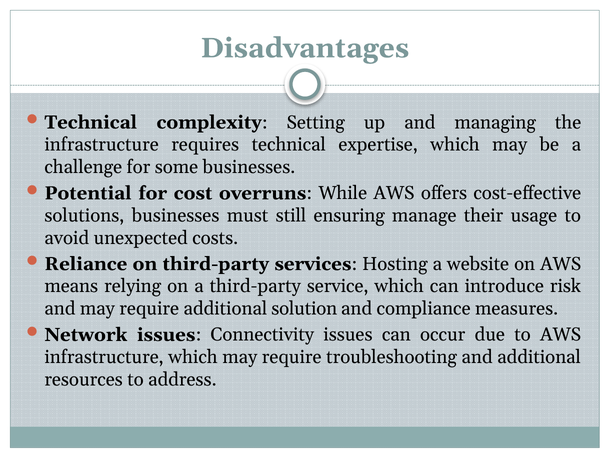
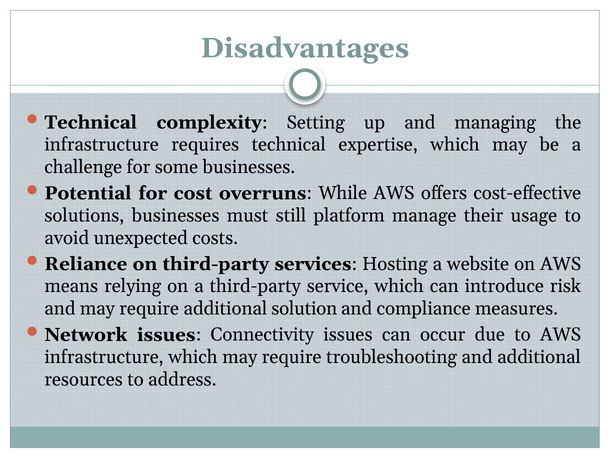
ensuring: ensuring -> platform (349, 215)
